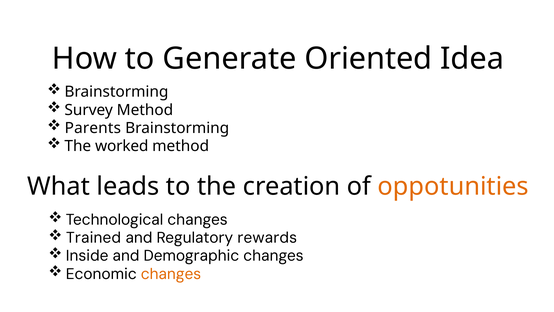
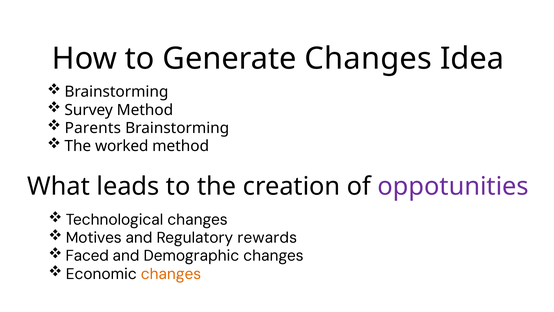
Generate Oriented: Oriented -> Changes (368, 59)
oppotunities colour: orange -> purple (453, 186)
Trained: Trained -> Motives (94, 238)
Inside: Inside -> Faced (87, 256)
